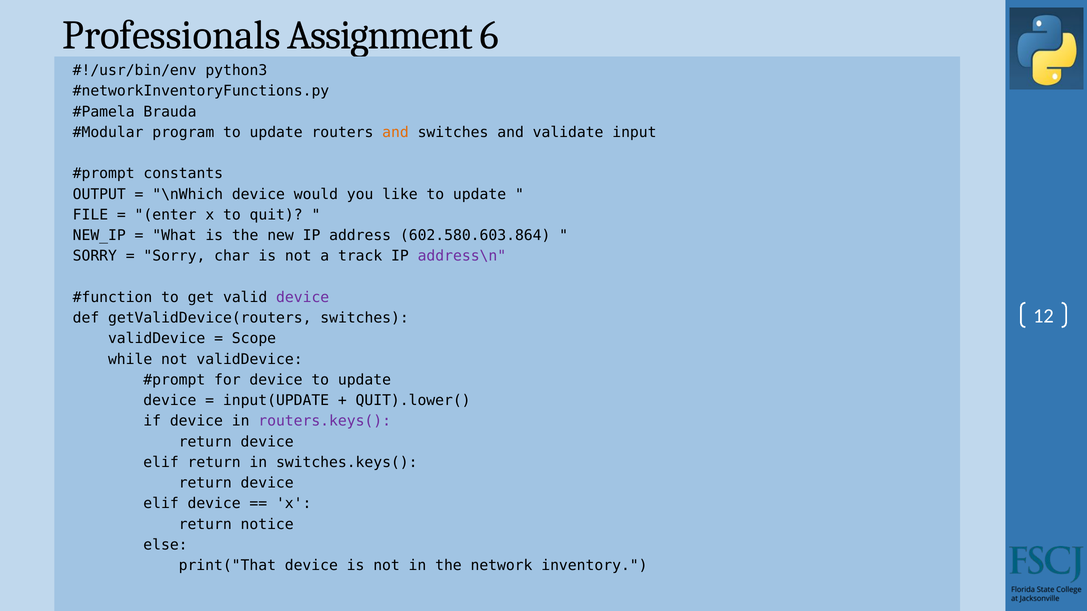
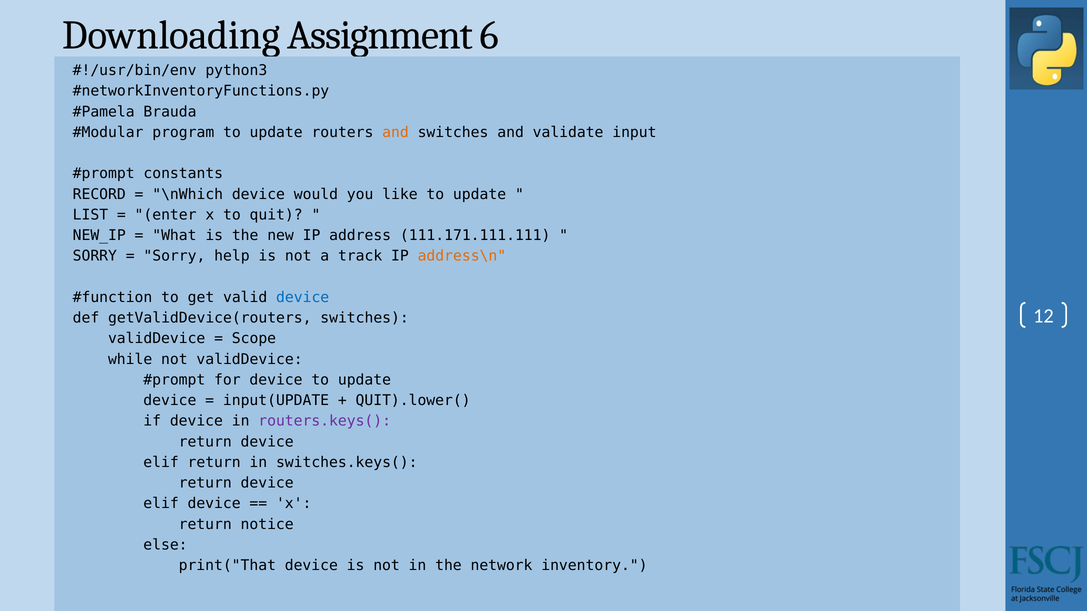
Professionals: Professionals -> Downloading (172, 35)
OUTPUT: OUTPUT -> RECORD (99, 194)
FILE: FILE -> LIST (90, 215)
602.580.603.864: 602.580.603.864 -> 111.171.111.111 (475, 236)
char: char -> help (232, 256)
address\n colour: purple -> orange (462, 256)
device colour: purple -> blue (303, 298)
